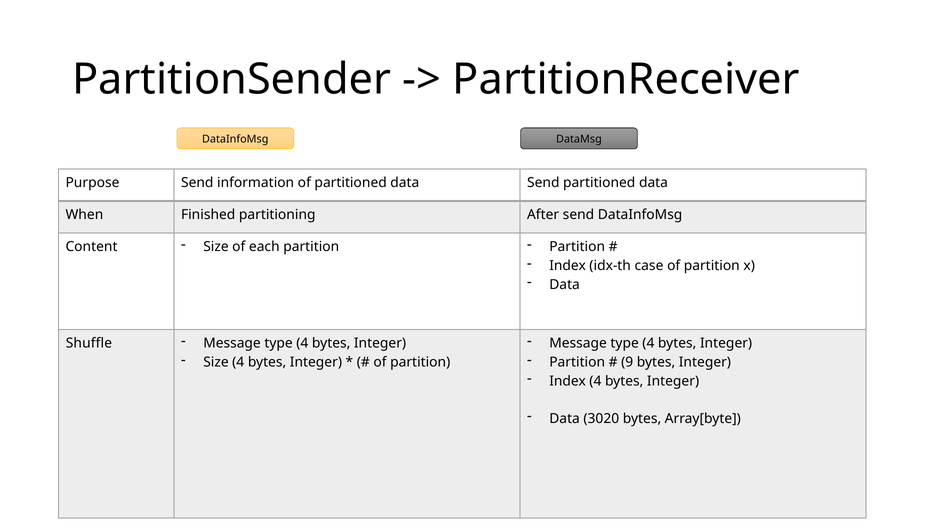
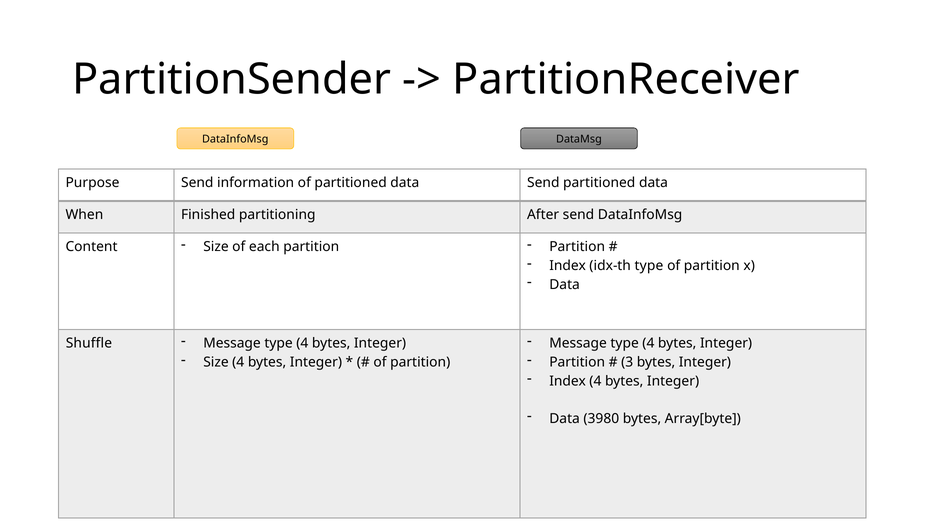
idx-th case: case -> type (649, 266)
9: 9 -> 3 (627, 362)
3020: 3020 -> 3980 (601, 419)
